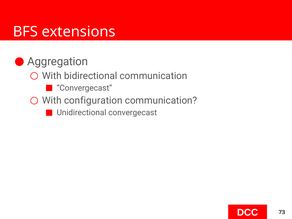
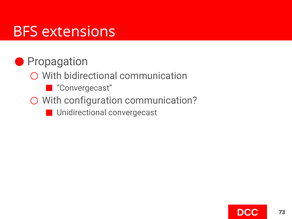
Aggregation: Aggregation -> Propagation (58, 62)
